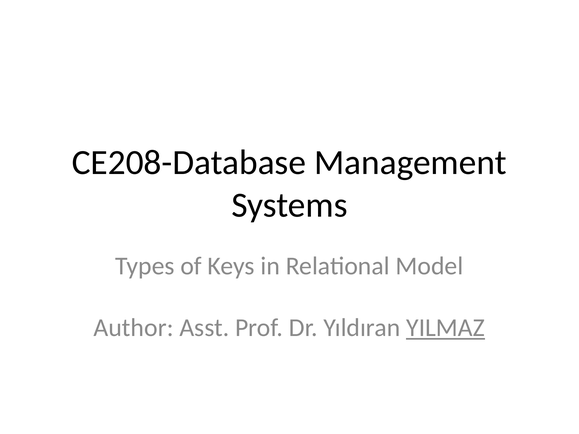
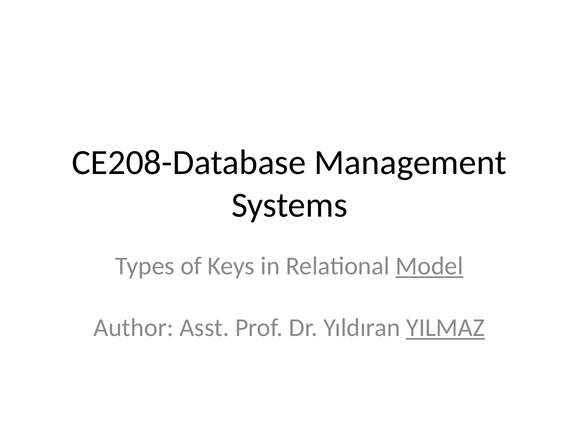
Model underline: none -> present (429, 266)
